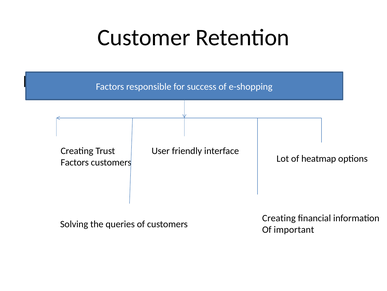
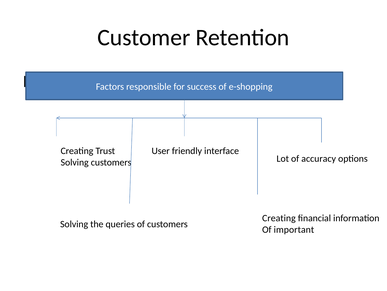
heatmap: heatmap -> accuracy (319, 158)
Factors: Factors -> Solving (75, 162)
